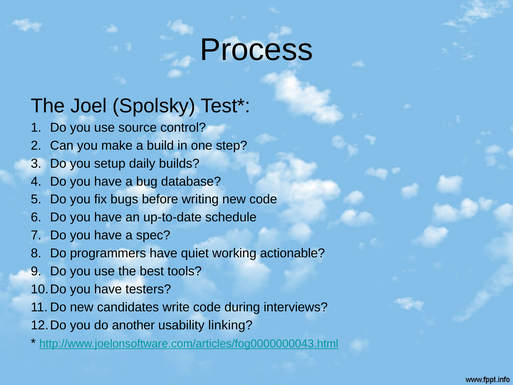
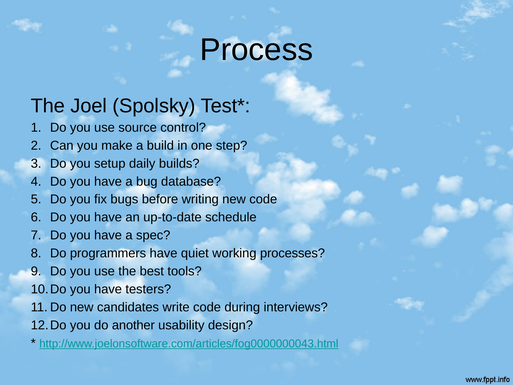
actionable: actionable -> processes (292, 253)
linking: linking -> design (230, 325)
